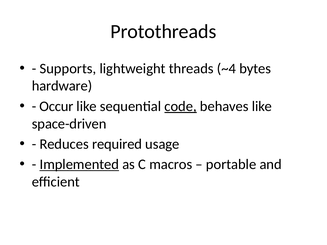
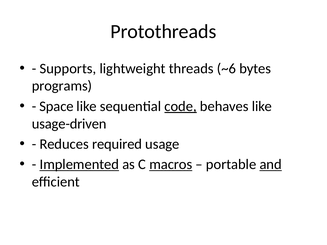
~4: ~4 -> ~6 (226, 69)
hardware: hardware -> programs (62, 86)
Occur: Occur -> Space (56, 106)
space-driven: space-driven -> usage-driven (69, 124)
macros underline: none -> present (171, 165)
and underline: none -> present (271, 165)
